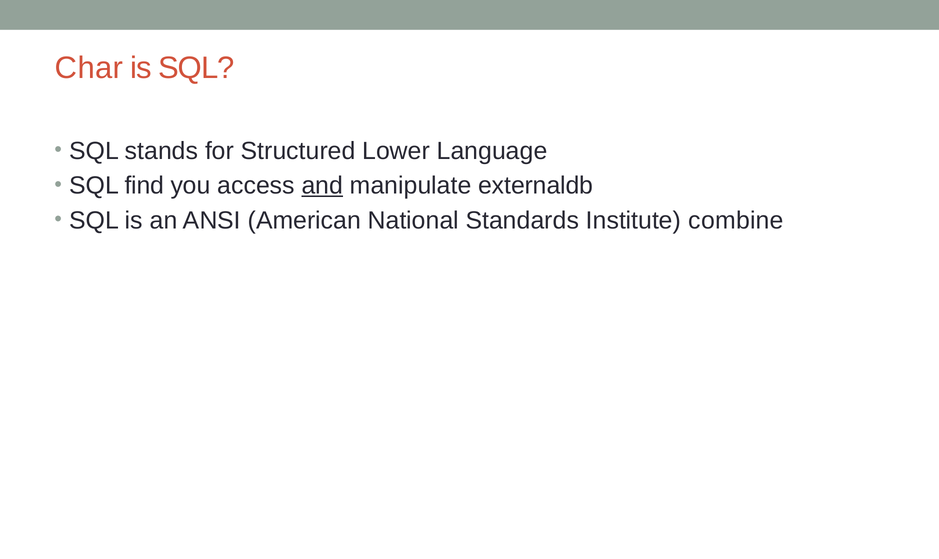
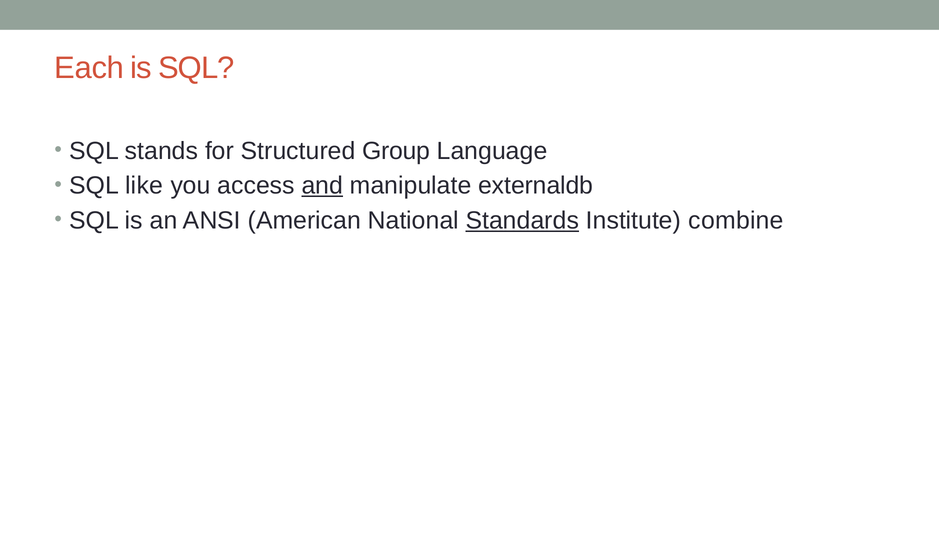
Char: Char -> Each (89, 68)
Lower: Lower -> Group (396, 151)
find: find -> like (144, 186)
Standards underline: none -> present (522, 220)
